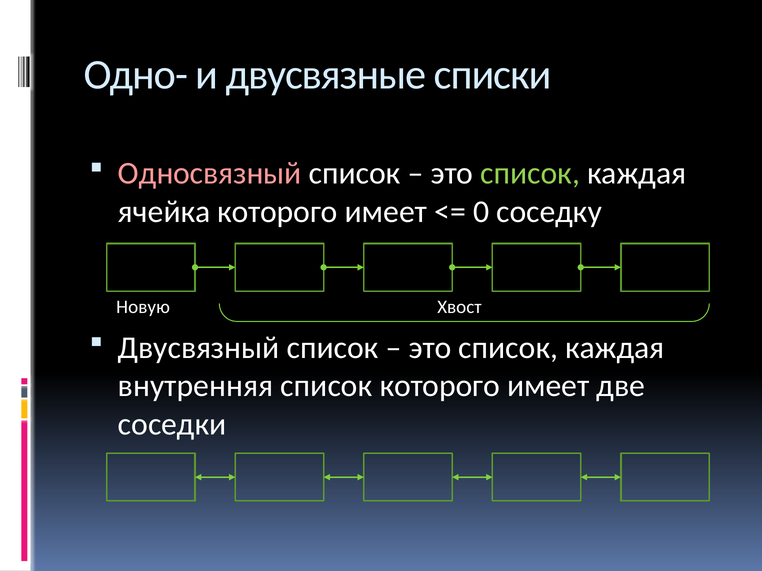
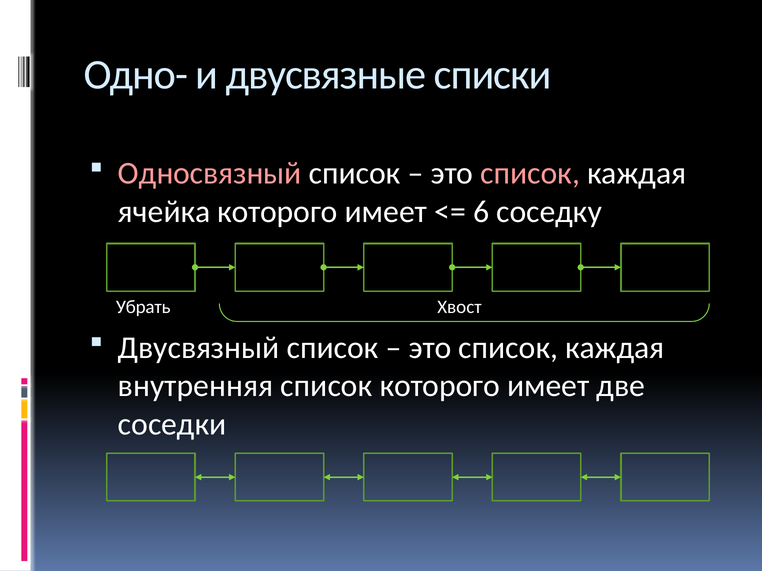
список colour: light green -> pink (530, 174)
0: 0 -> 6 (481, 212)
Новую: Новую -> Убрать (143, 307)
